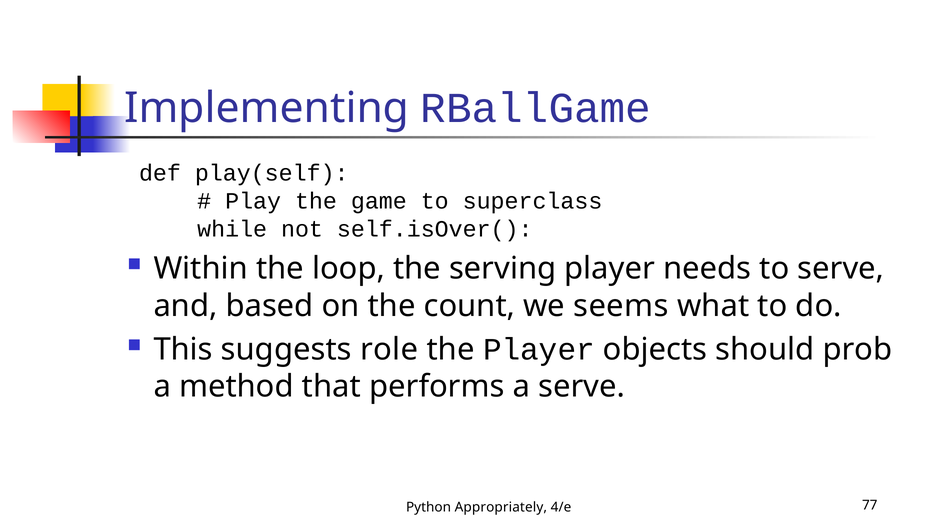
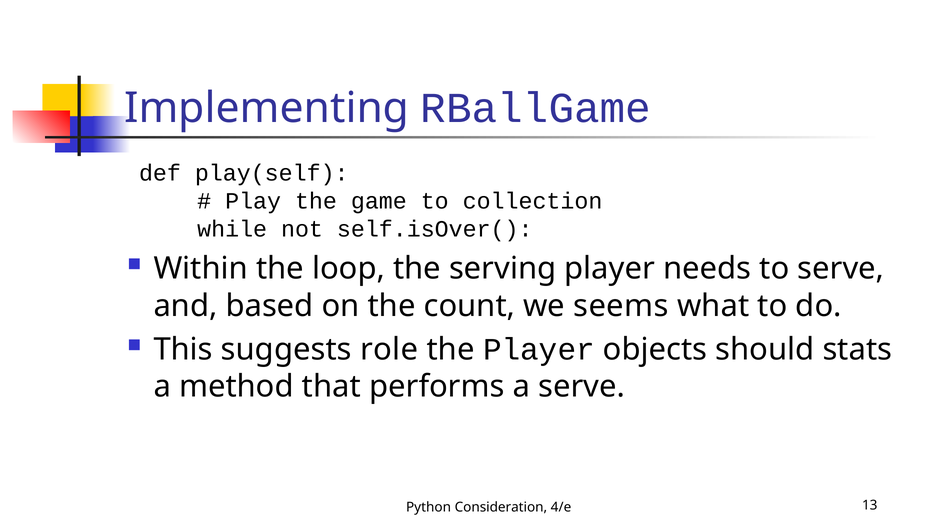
superclass: superclass -> collection (533, 201)
prob: prob -> stats (857, 349)
Appropriately: Appropriately -> Consideration (501, 507)
77: 77 -> 13 (870, 505)
